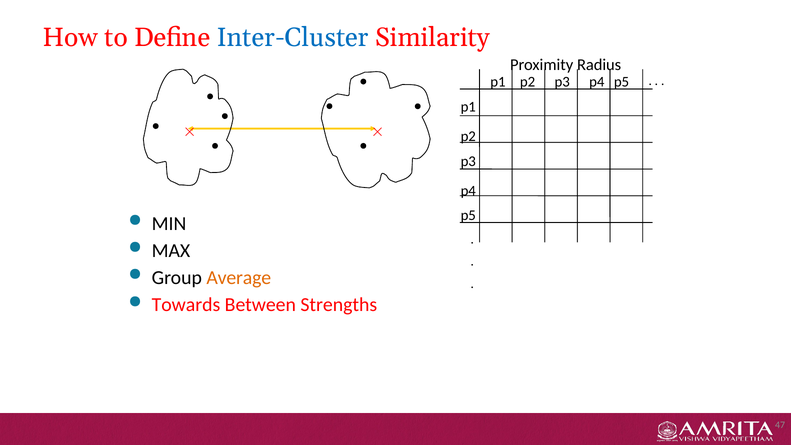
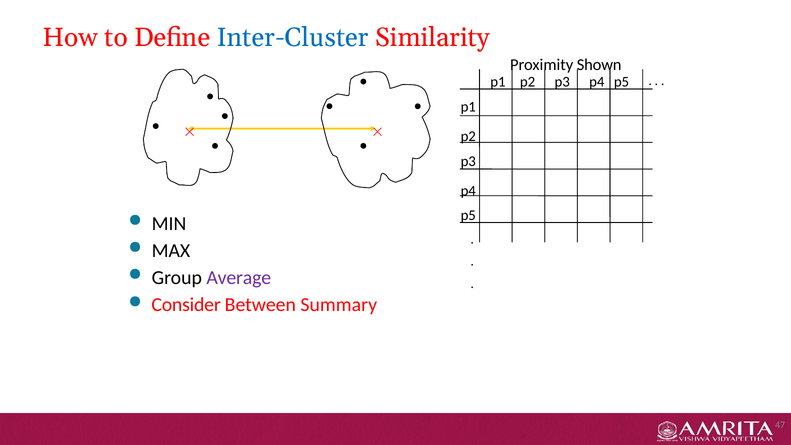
Radius: Radius -> Shown (599, 65)
Average colour: orange -> purple (239, 278)
Towards: Towards -> Consider (186, 305)
Strengths: Strengths -> Summary (339, 305)
